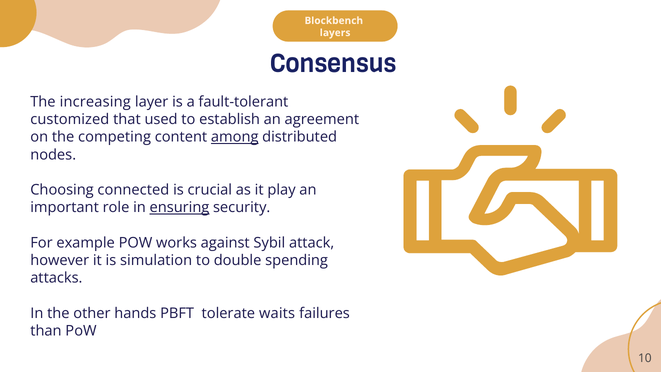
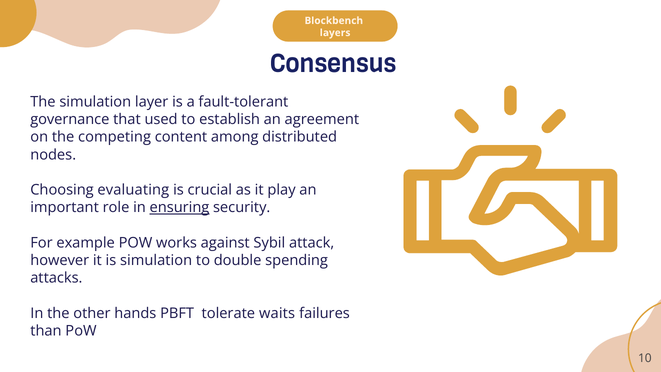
The increasing: increasing -> simulation (95, 102)
customized: customized -> governance (70, 119)
among underline: present -> none (235, 137)
connected: connected -> evaluating (133, 190)
